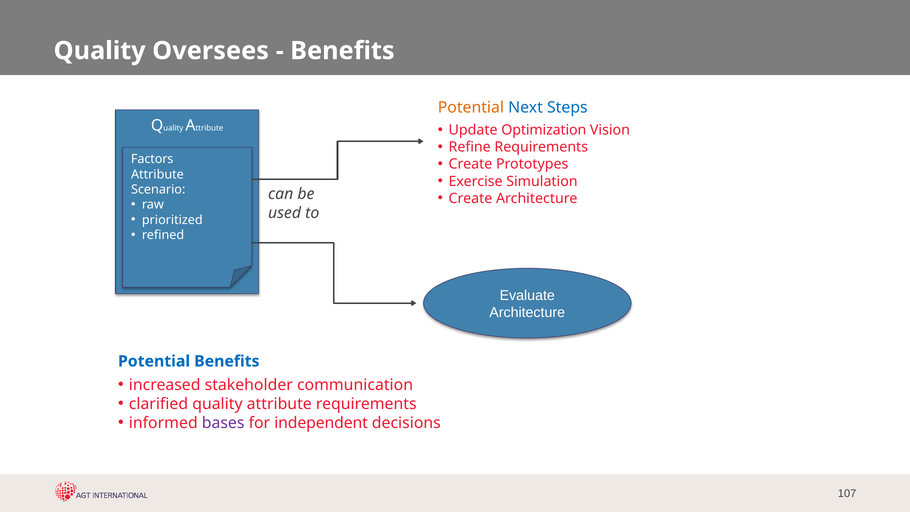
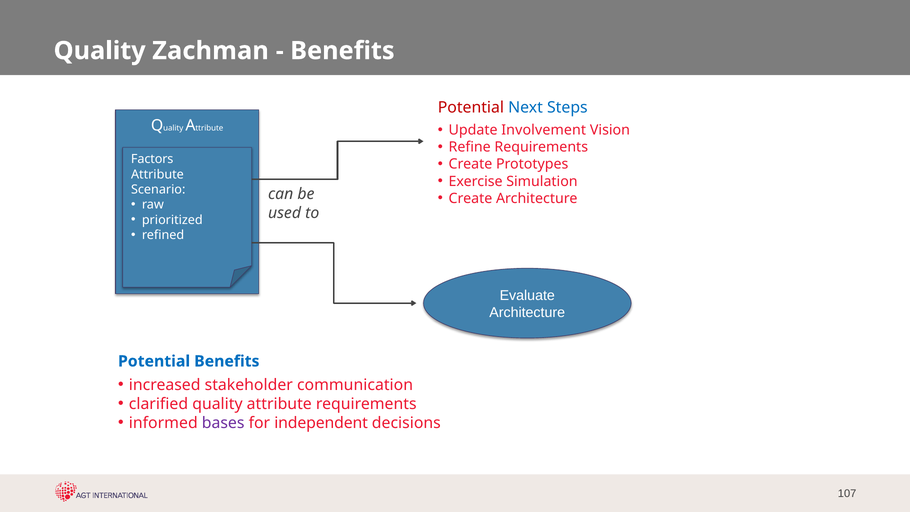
Oversees: Oversees -> Zachman (211, 51)
Potential colour: orange -> red (471, 107)
Optimization: Optimization -> Involvement (544, 130)
